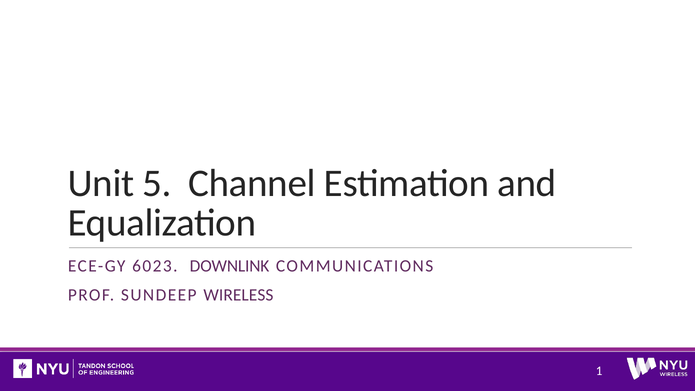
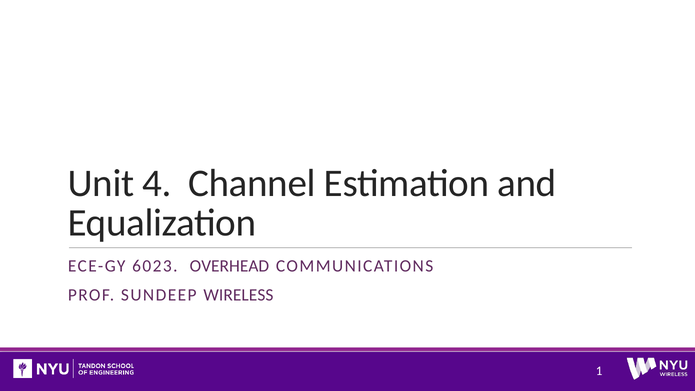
5: 5 -> 4 (157, 183)
DOWNLINK: DOWNLINK -> OVERHEAD (229, 266)
